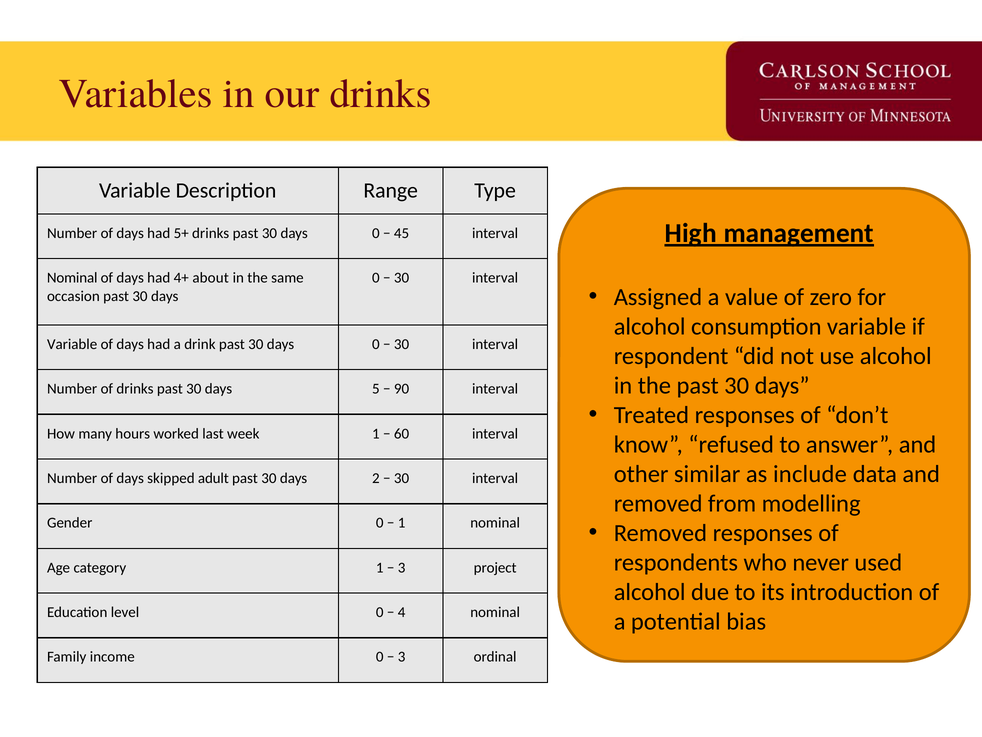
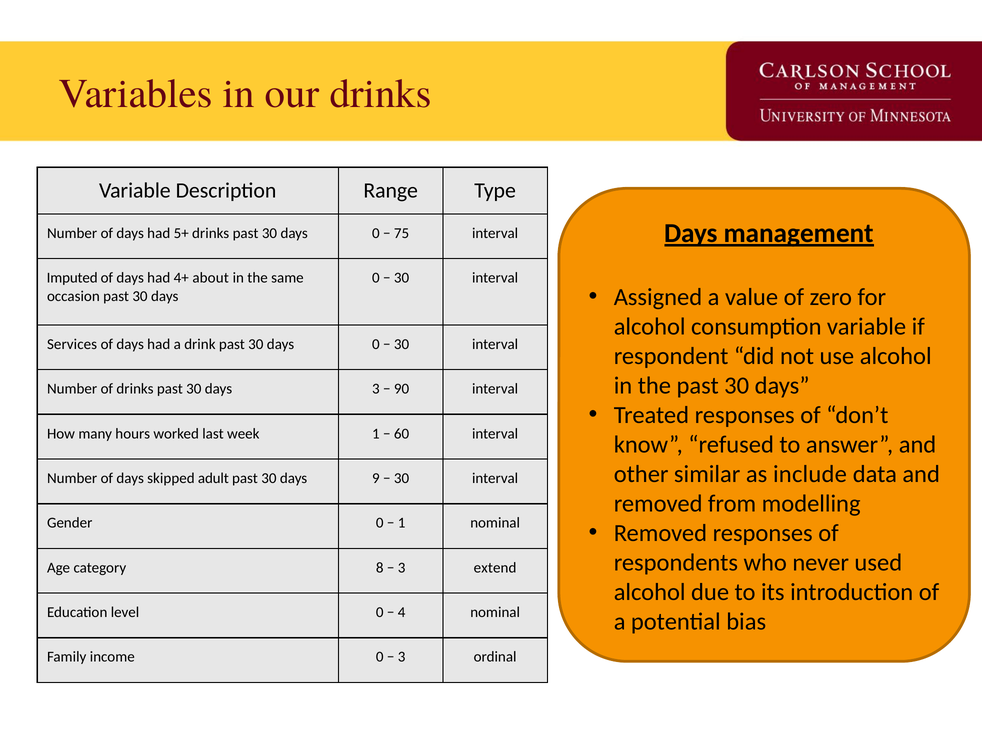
High: High -> Days (691, 233)
45: 45 -> 75 (402, 233)
Nominal: Nominal -> Imputed (72, 278)
Variable: Variable -> Services (72, 344)
days 5: 5 -> 3 (376, 389)
2: 2 -> 9 (376, 478)
category 1: 1 -> 8 (380, 567)
project: project -> extend (495, 567)
